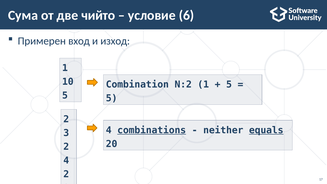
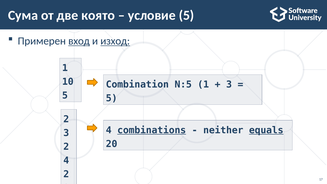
чийто: чийто -> която (98, 15)
условие 6: 6 -> 5 (186, 15)
вход underline: none -> present (79, 41)
изход underline: none -> present (115, 41)
N:2: N:2 -> N:5 (183, 85)
5: 5 -> 3 (229, 85)
